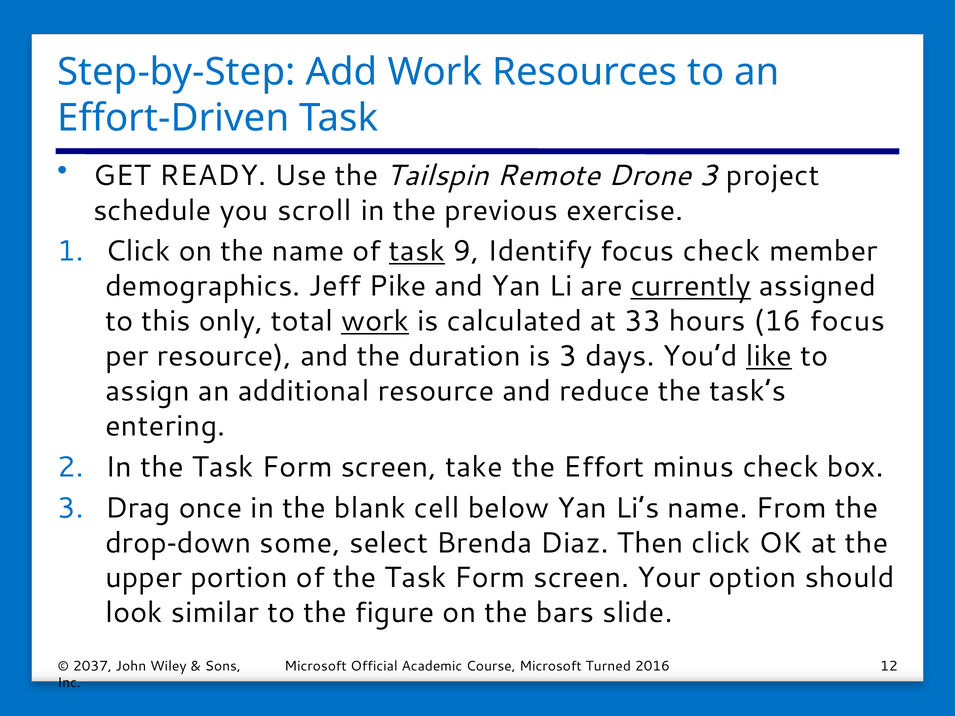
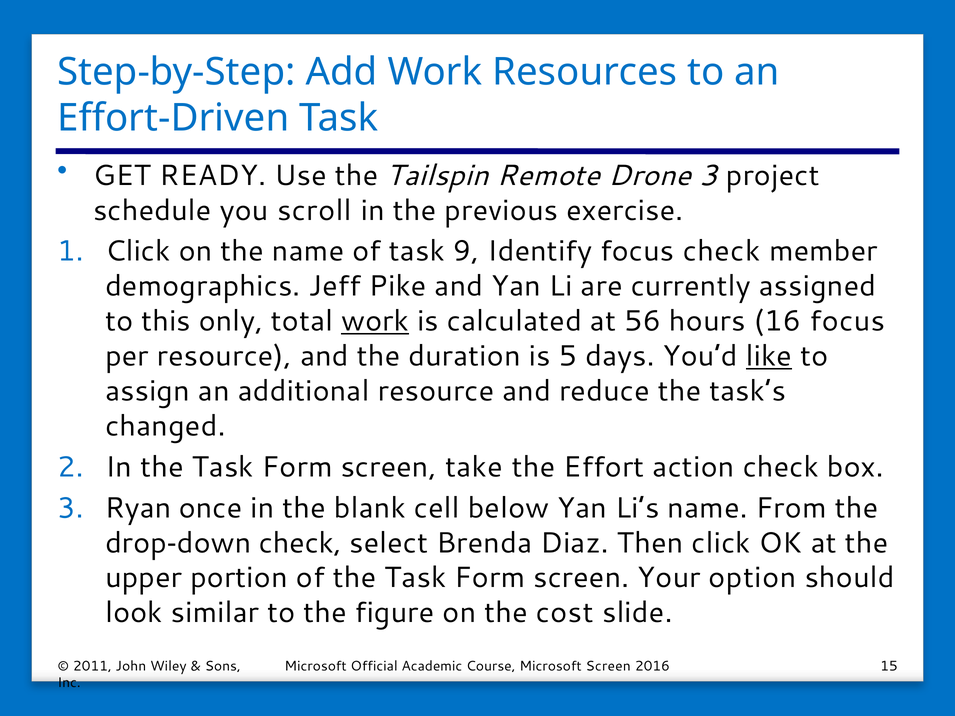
task underline: present -> none (417, 251)
currently underline: present -> none (691, 286)
33: 33 -> 56 (643, 321)
is 3: 3 -> 5 (568, 356)
entering: entering -> changed (165, 426)
minus: minus -> action (693, 467)
Drag: Drag -> Ryan (138, 508)
some: some -> check (300, 543)
bars: bars -> cost (565, 613)
2037: 2037 -> 2011 (92, 666)
Microsoft Turned: Turned -> Screen (608, 666)
12: 12 -> 15 (889, 666)
